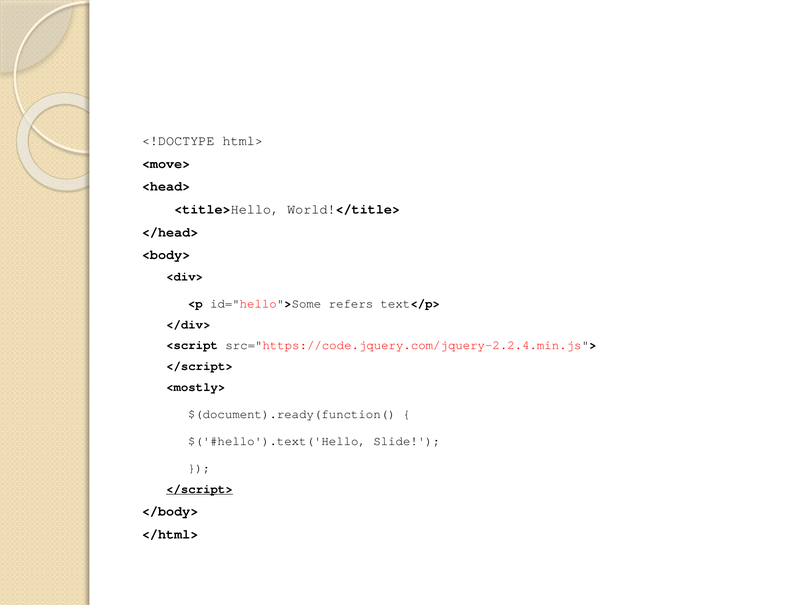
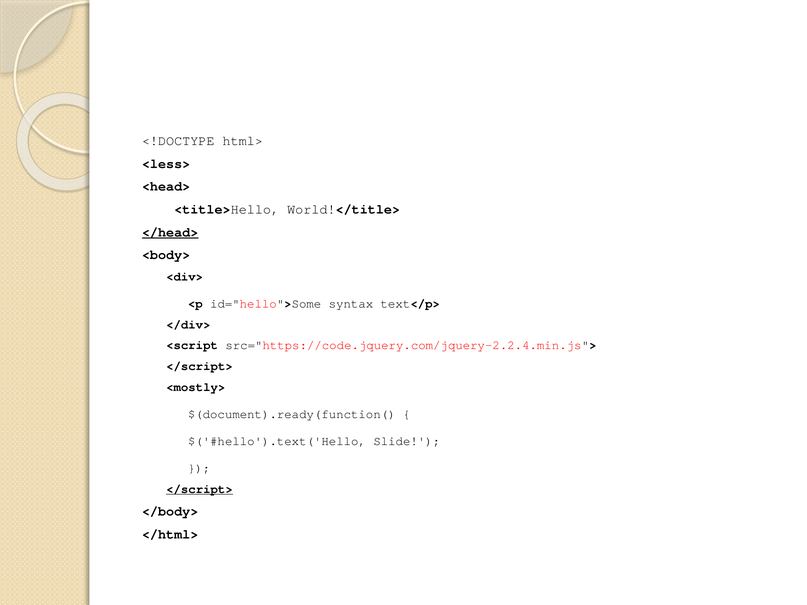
<move>: <move> -> <less> (166, 164)
</head> underline: none -> present (170, 232)
refers: refers -> syntax (351, 304)
